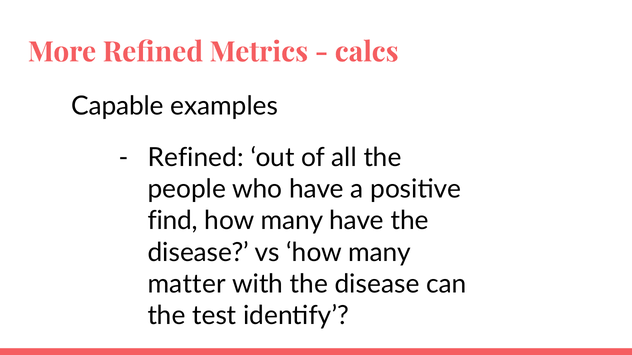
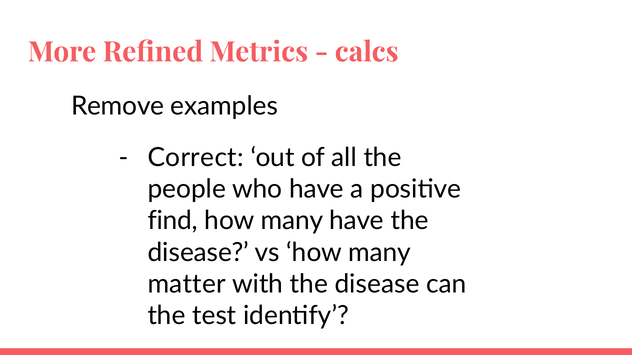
Capable: Capable -> Remove (118, 106)
Refined: Refined -> Correct (196, 158)
